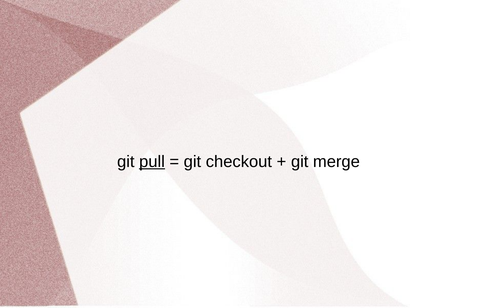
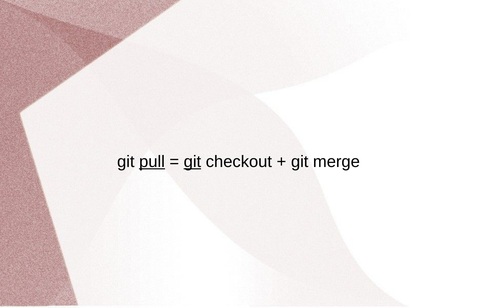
git underline: none -> present (192, 161)
